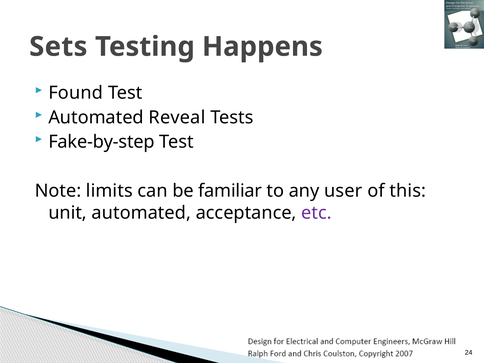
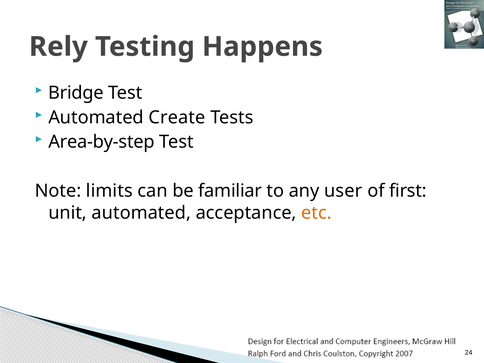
Sets: Sets -> Rely (58, 47)
Found: Found -> Bridge (76, 93)
Reveal: Reveal -> Create (177, 117)
Fake-by-step: Fake-by-step -> Area-by-step (102, 142)
this: this -> first (408, 191)
etc colour: purple -> orange (316, 213)
